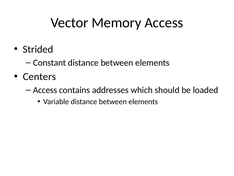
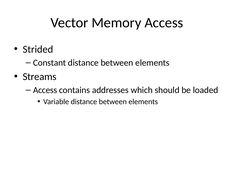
Centers: Centers -> Streams (40, 76)
